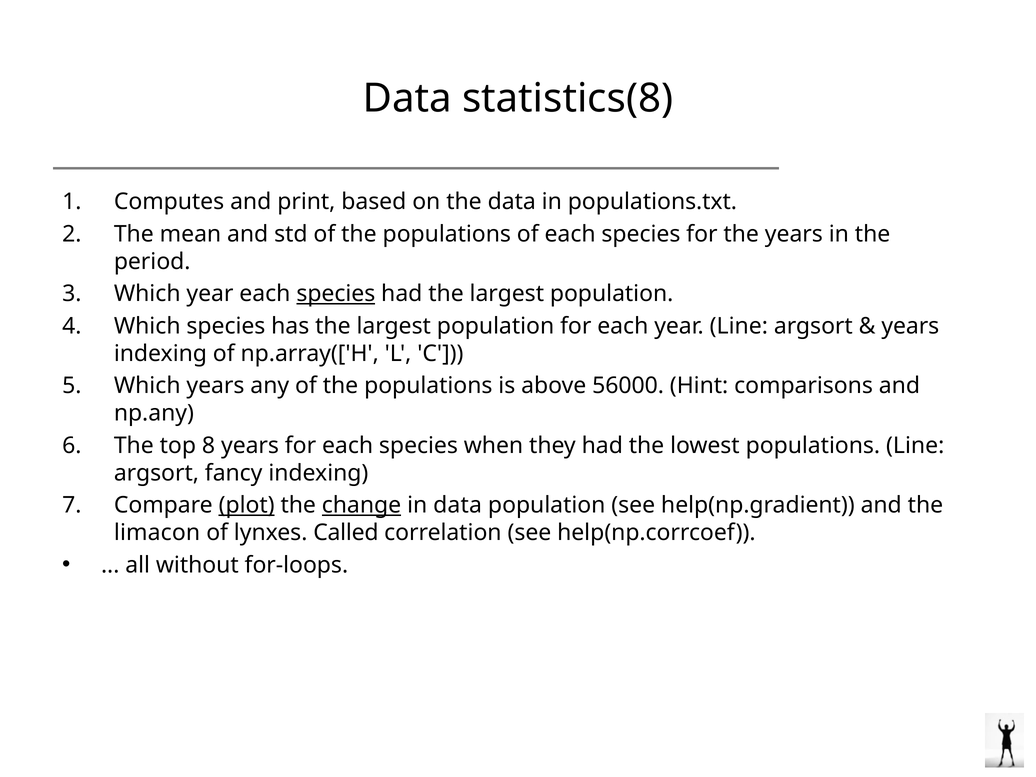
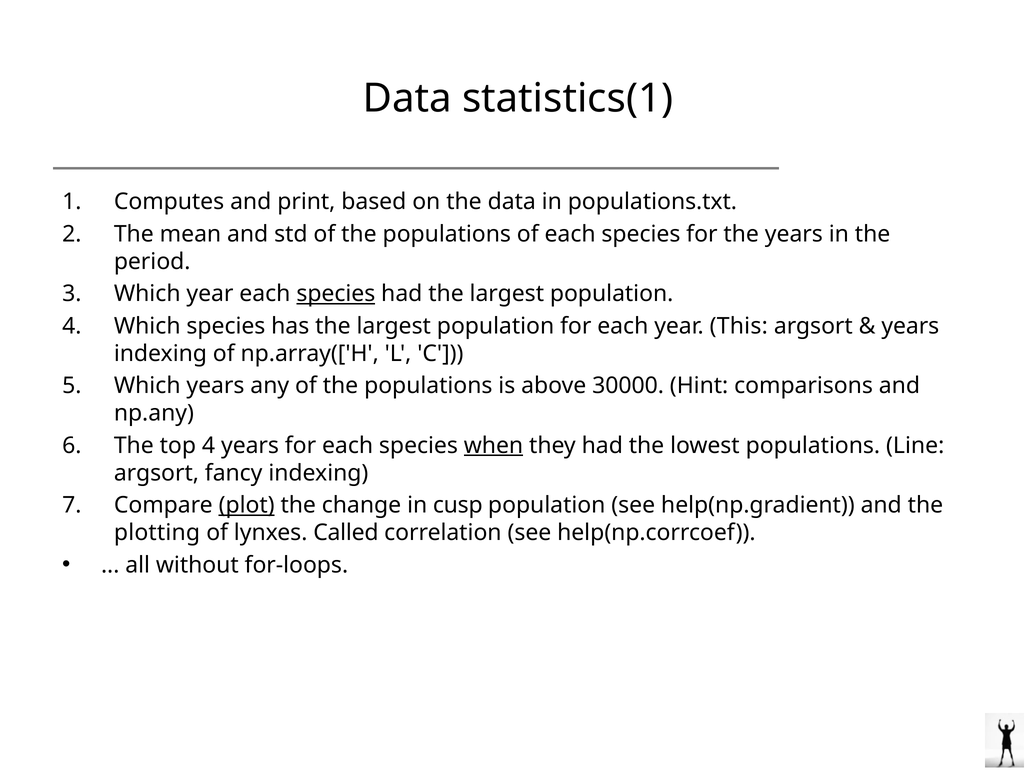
statistics(8: statistics(8 -> statistics(1 (568, 99)
year Line: Line -> This (739, 326)
56000: 56000 -> 30000 (628, 386)
top 8: 8 -> 4 (208, 445)
when underline: none -> present (493, 445)
change underline: present -> none (361, 505)
in data: data -> cusp (458, 505)
limacon: limacon -> plotting (157, 533)
